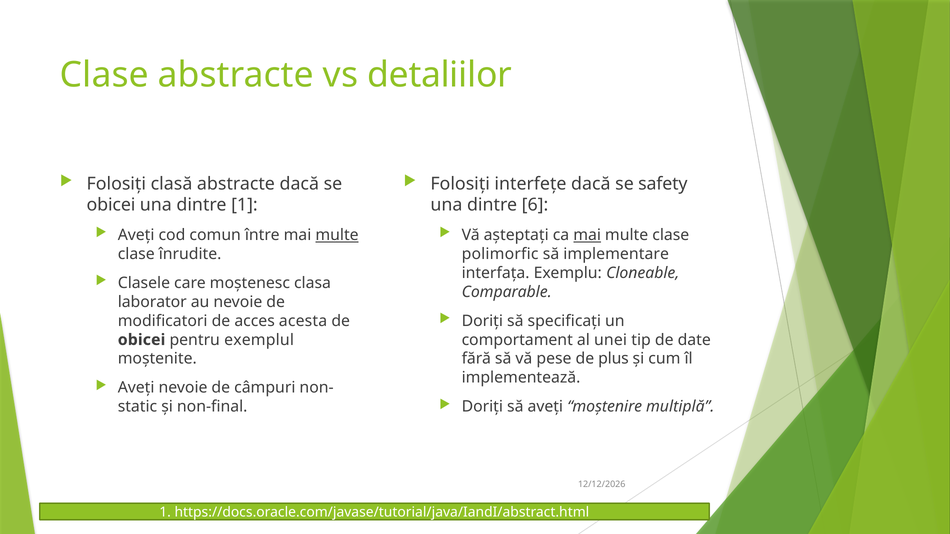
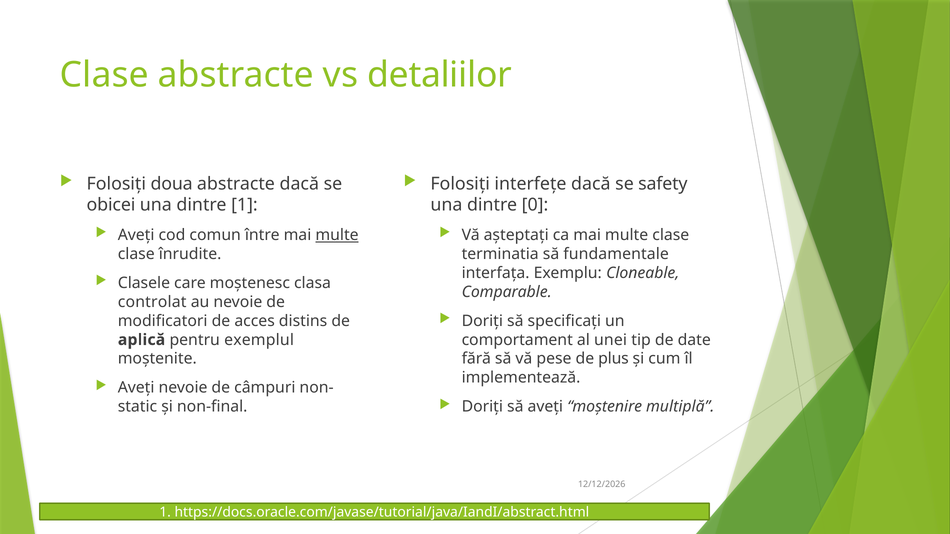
clasă: clasă -> doua (172, 184)
6: 6 -> 0 (535, 205)
mai underline: present -> none (587, 235)
polimorfic: polimorfic -> terminatia (500, 254)
implementare: implementare -> fundamentale (616, 254)
laborator: laborator -> controlat (152, 302)
acesta: acesta -> distins (303, 321)
obicei: obicei -> aplică (142, 340)
